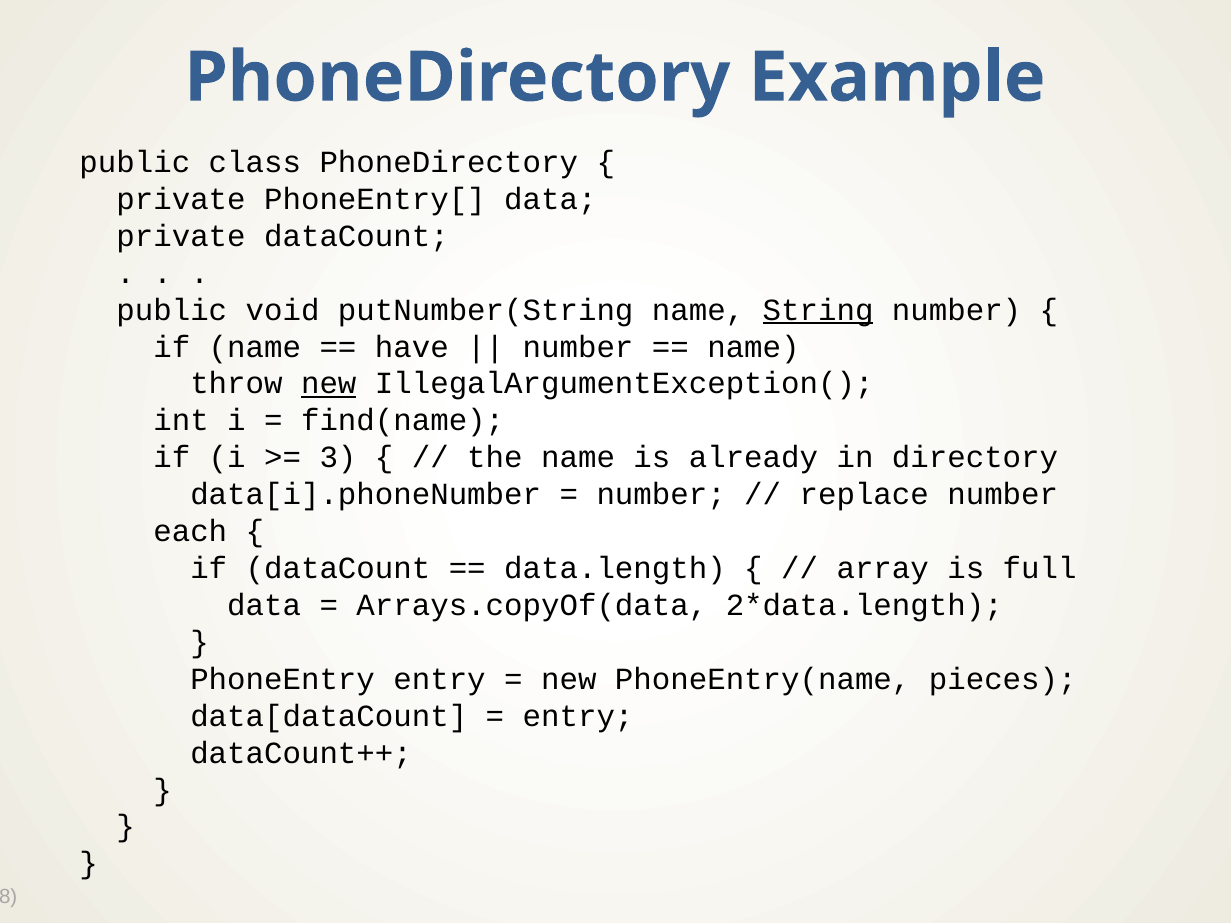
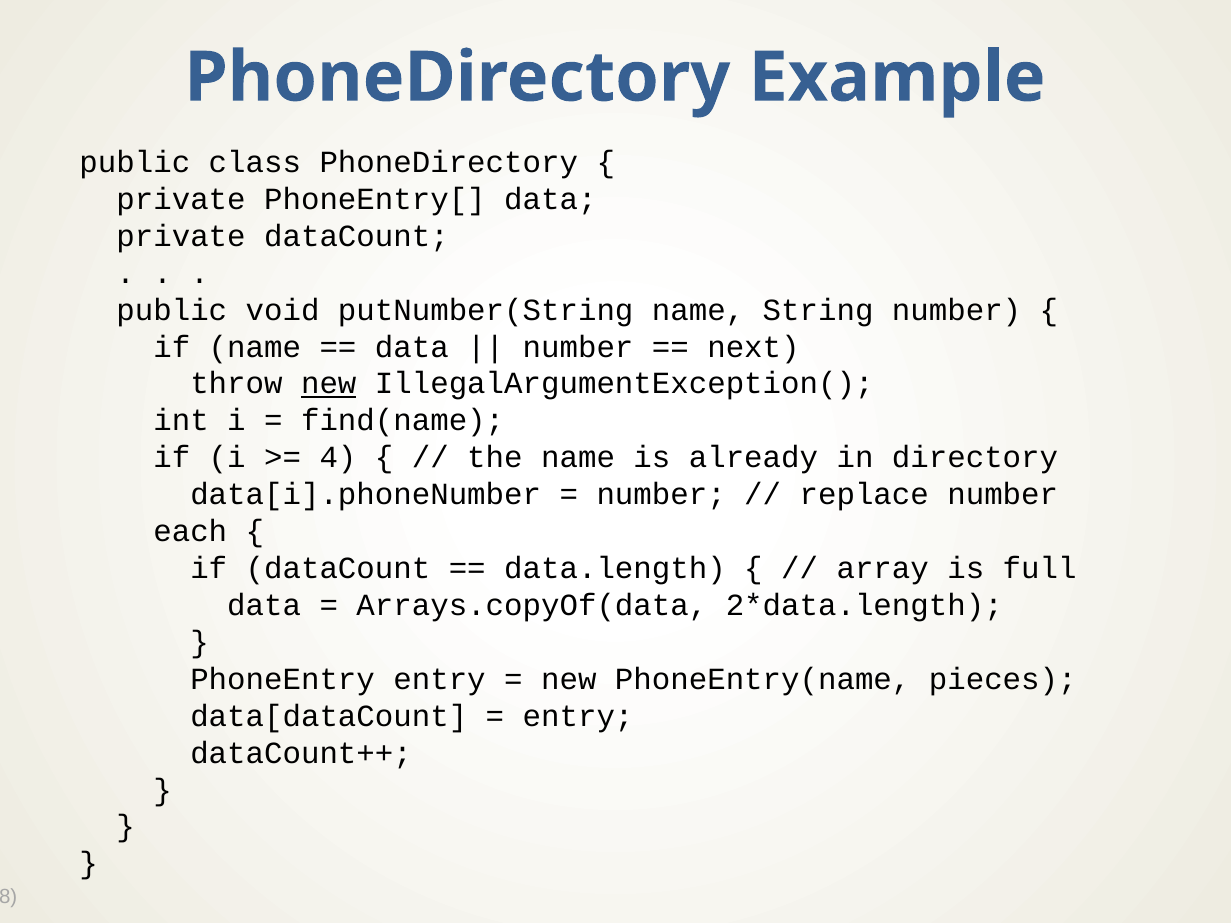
String underline: present -> none (818, 310)
have: have -> data (412, 347)
name: name -> next (753, 347)
3: 3 -> 4 (338, 458)
